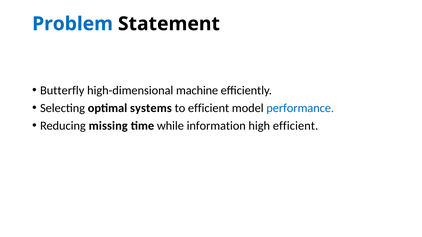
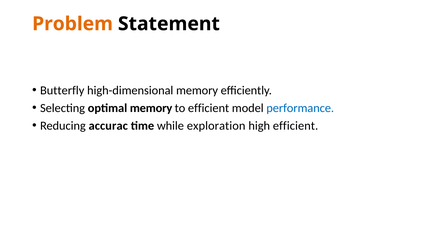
Problem colour: blue -> orange (73, 24)
high-dimensional machine: machine -> memory (197, 91)
optimal systems: systems -> memory (151, 108)
missing: missing -> accurac (108, 126)
information: information -> exploration (216, 126)
